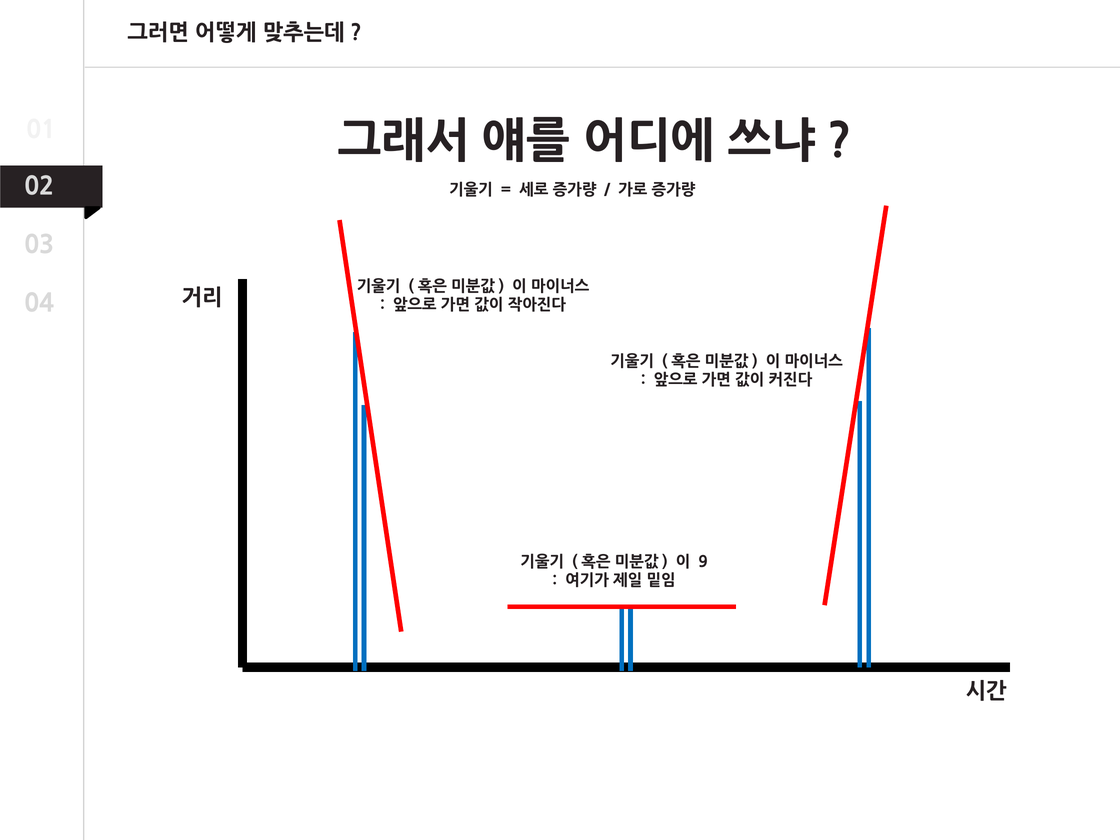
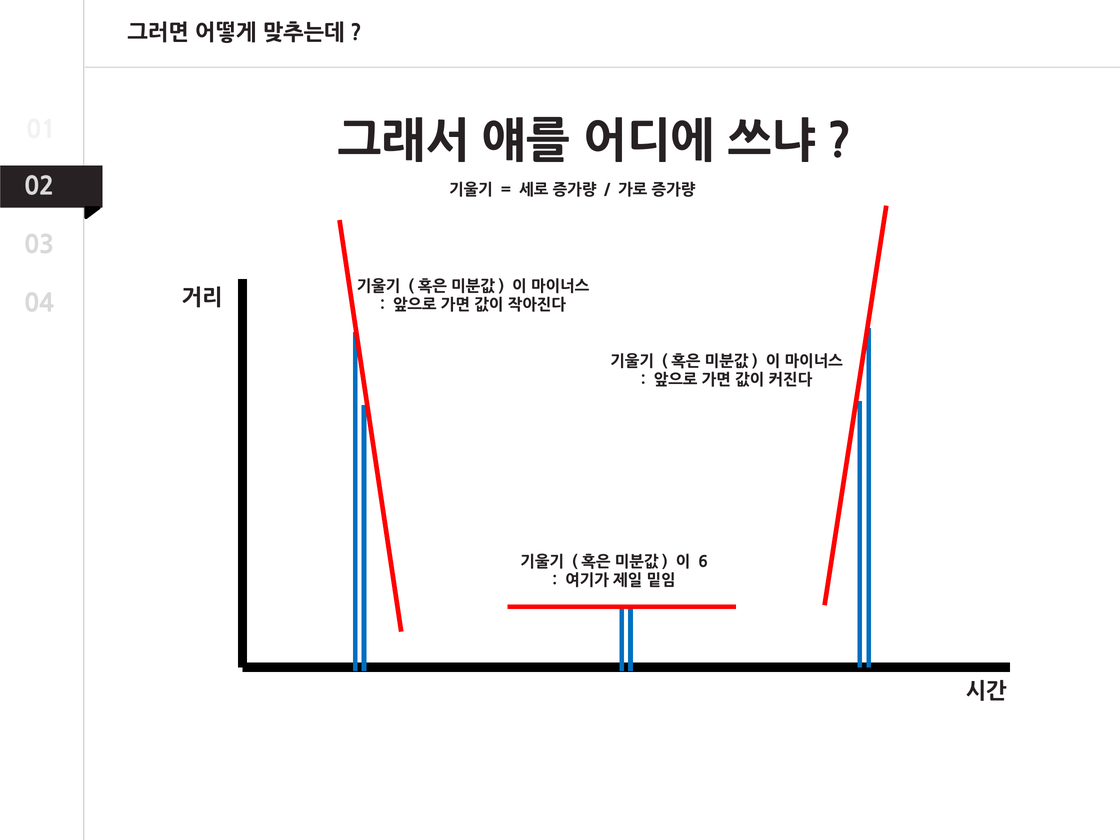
9: 9 -> 6 (703, 562)
